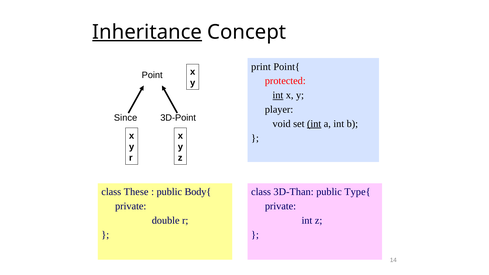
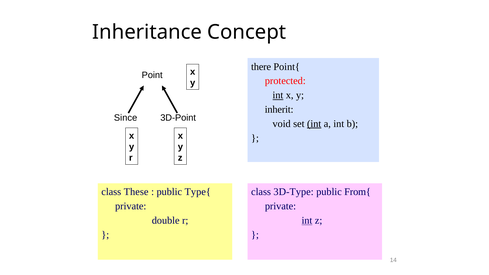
Inheritance underline: present -> none (147, 32)
print: print -> there (261, 67)
player: player -> inherit (279, 110)
Body{: Body{ -> Type{ (198, 192)
3D-Than: 3D-Than -> 3D-Type (294, 192)
Type{: Type{ -> From{ (358, 192)
int underline: none -> present (307, 221)
